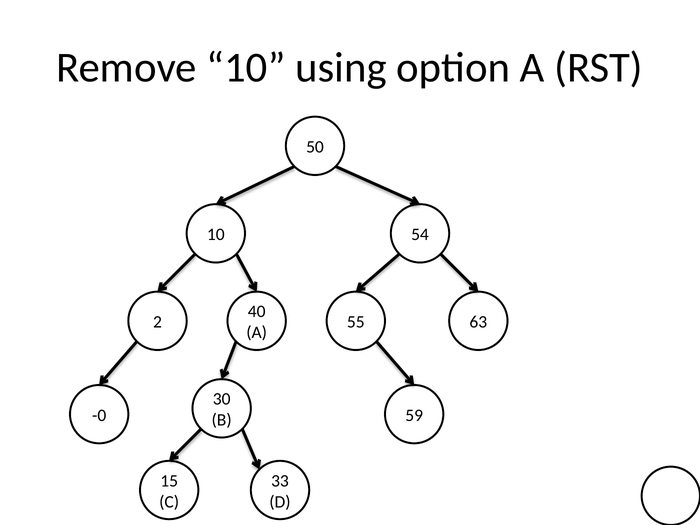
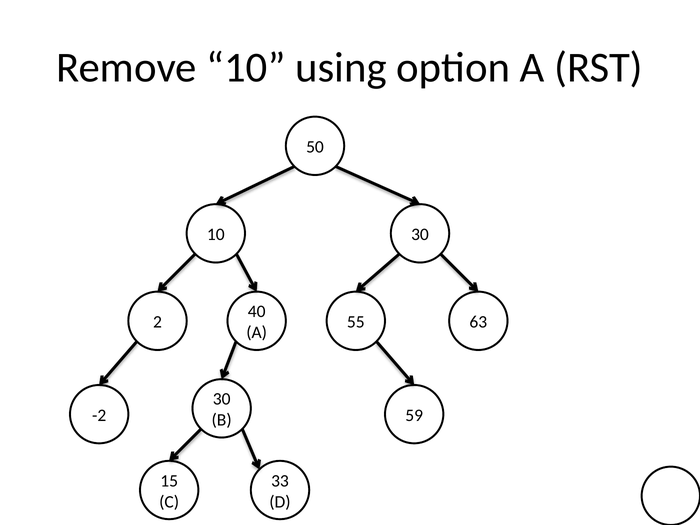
10 54: 54 -> 30 (420, 235)
-0: -0 -> -2 (99, 415)
